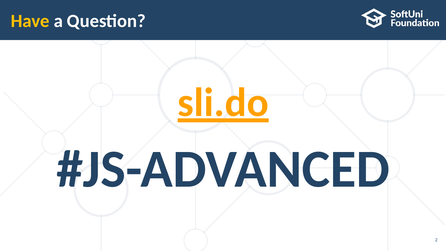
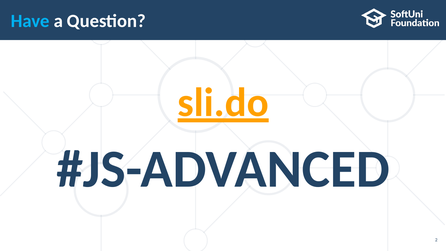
Have colour: yellow -> light blue (30, 21)
